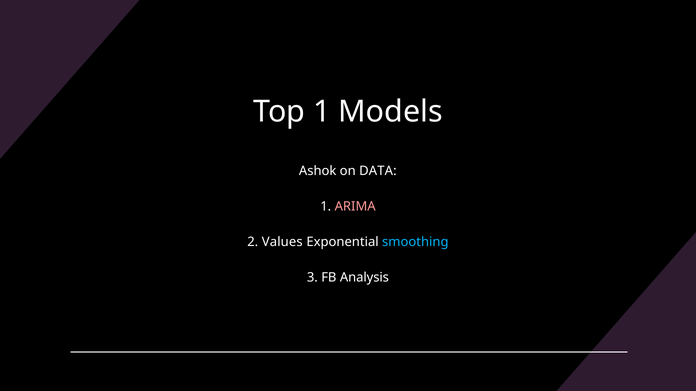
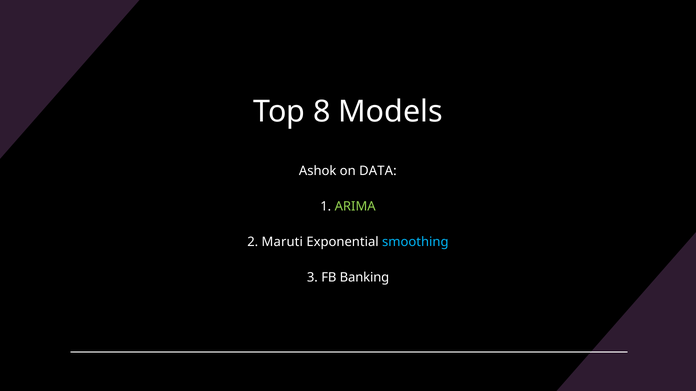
Top 1: 1 -> 8 (322, 112)
ARIMA colour: pink -> light green (355, 207)
Values: Values -> Maruti (282, 242)
Analysis: Analysis -> Banking (364, 278)
